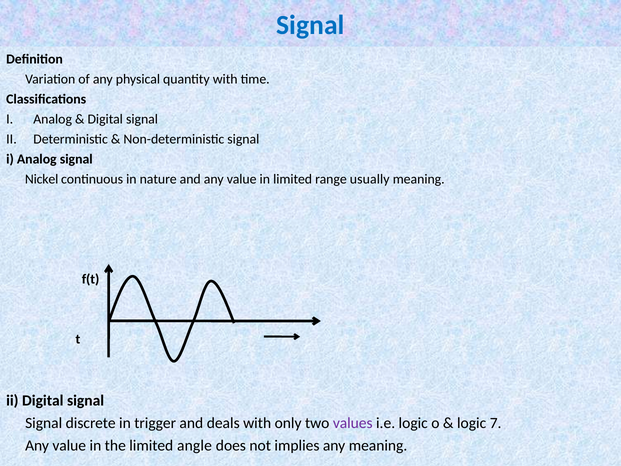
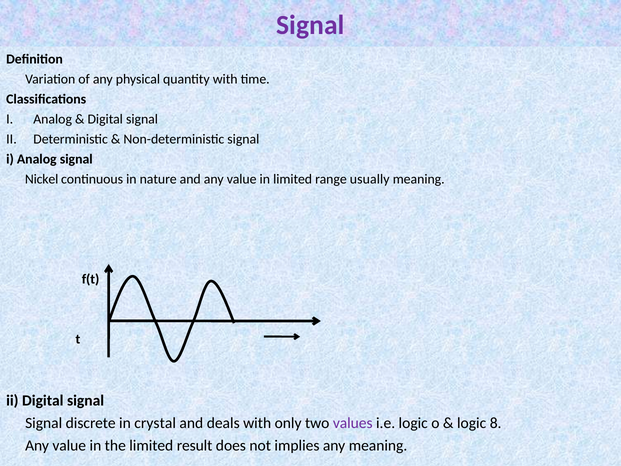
Signal colour: blue -> purple (310, 25)
trigger: trigger -> crystal (155, 423)
7: 7 -> 8 (496, 423)
angle: angle -> result (195, 445)
